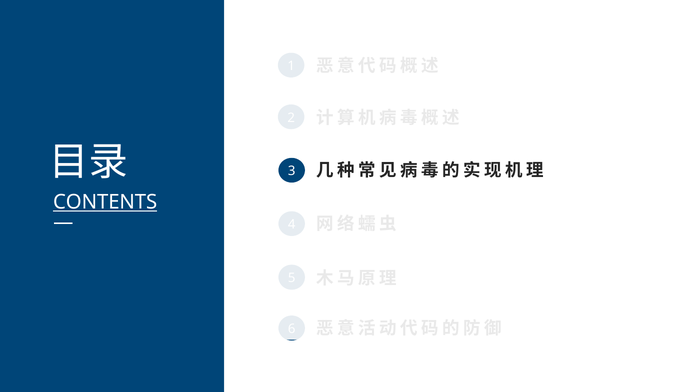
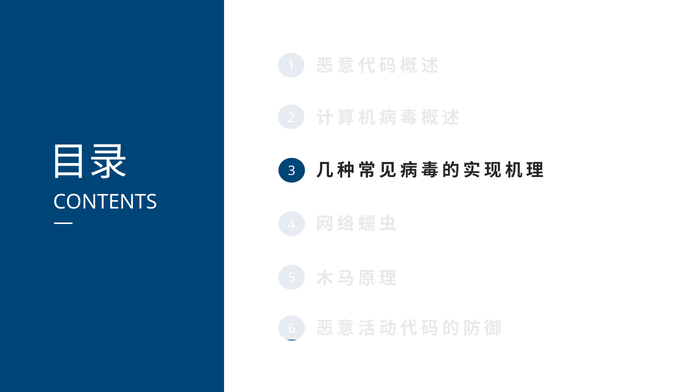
CONTENTS underline: present -> none (105, 202)
